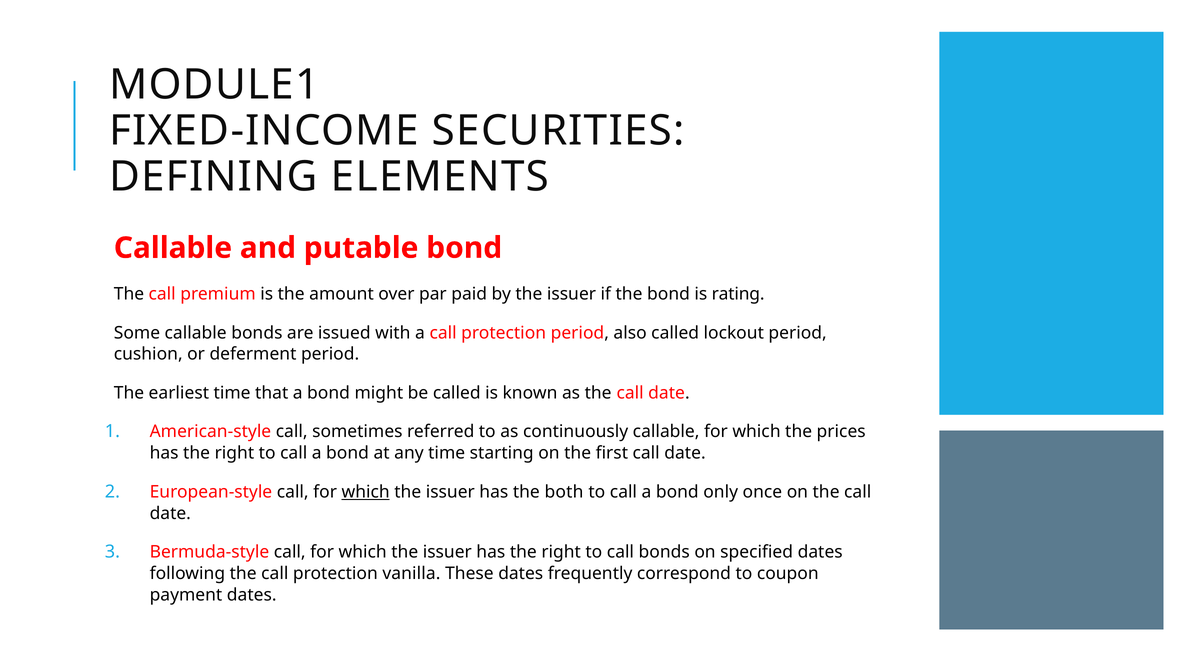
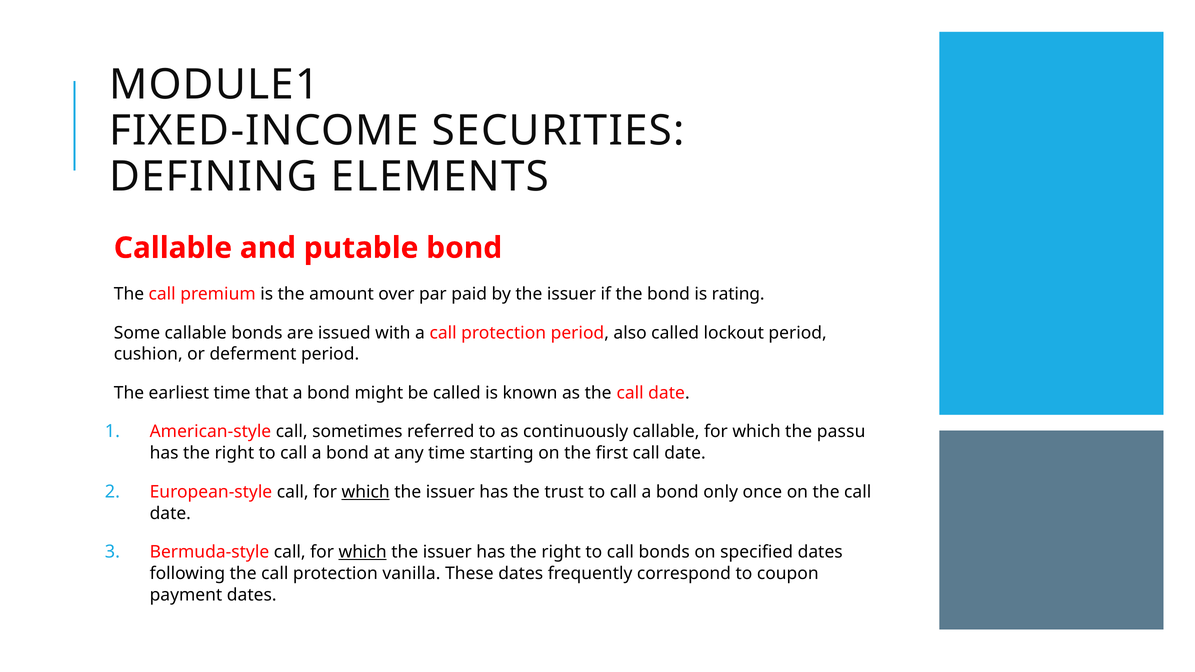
prices: prices -> passu (841, 432)
both: both -> trust (564, 492)
which underline: none -> present (363, 552)
